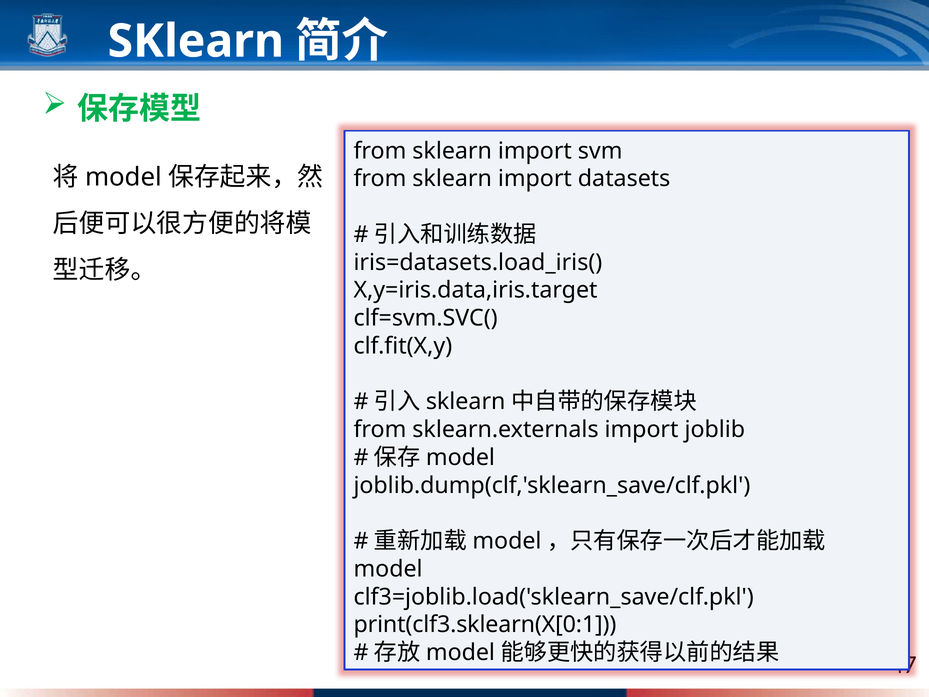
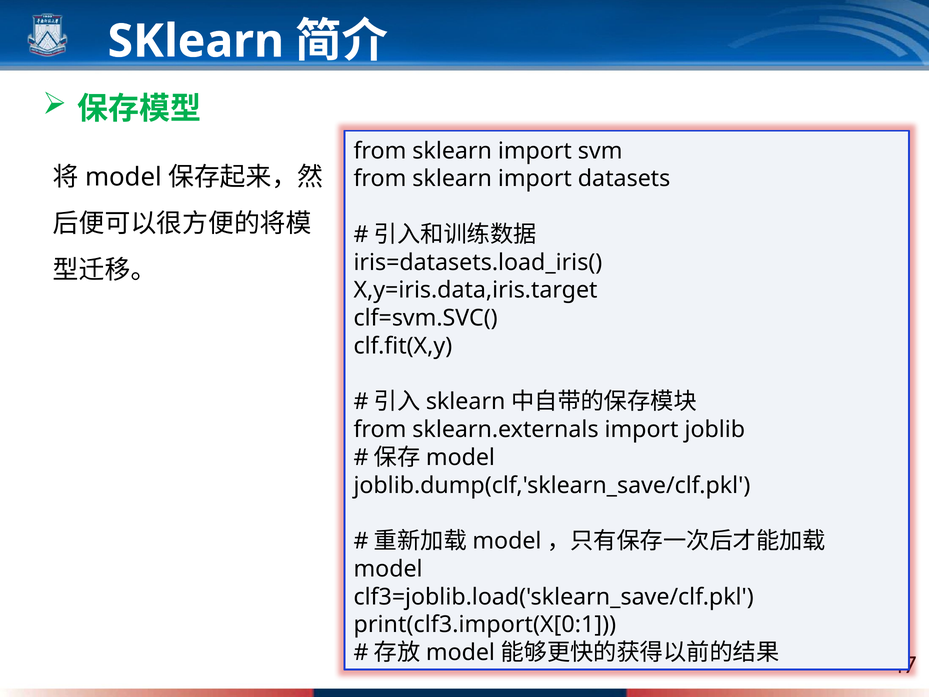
print(clf3.sklearn(X[0:1: print(clf3.sklearn(X[0:1 -> print(clf3.import(X[0:1 (485, 625)
